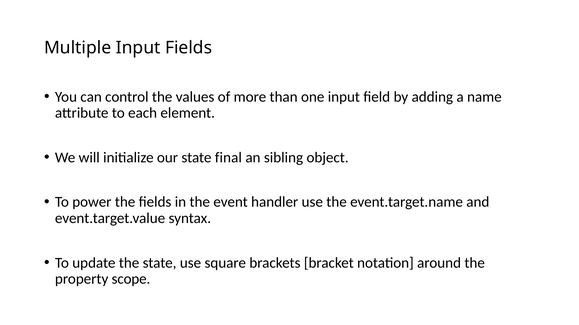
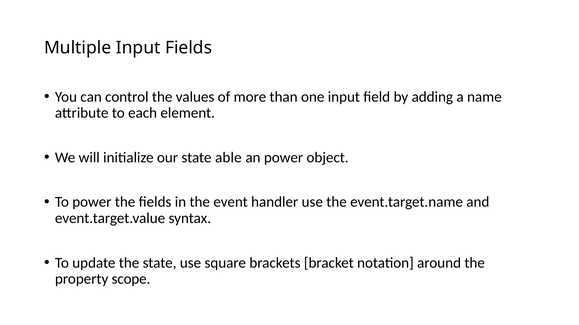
final: final -> able (228, 158)
an sibling: sibling -> power (284, 158)
